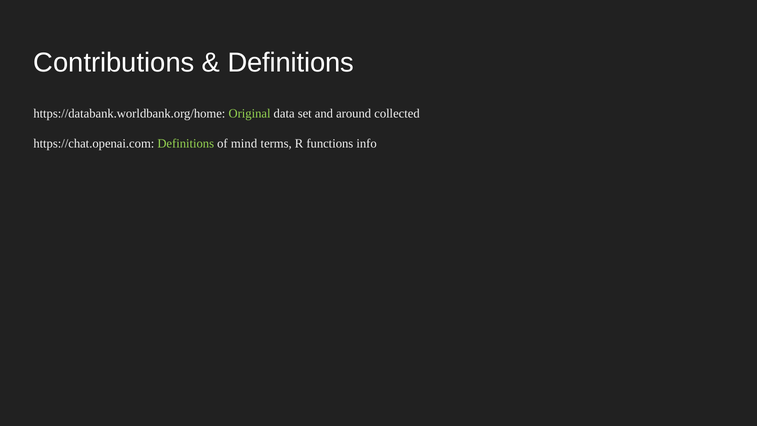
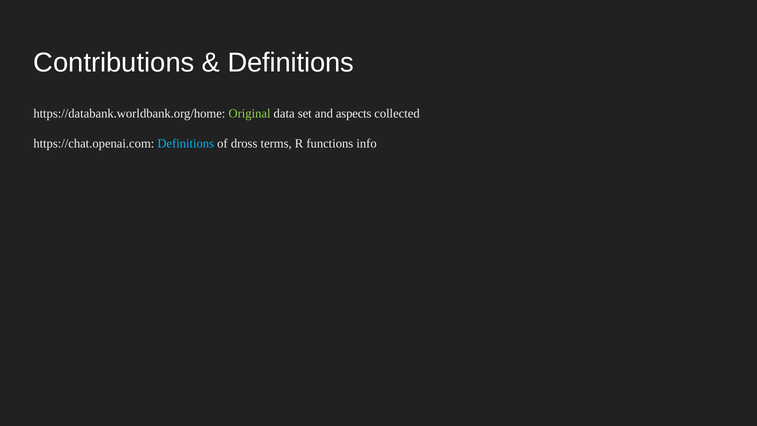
around: around -> aspects (354, 114)
Definitions colour: light green -> light blue (186, 144)
mind: mind -> dross (244, 144)
